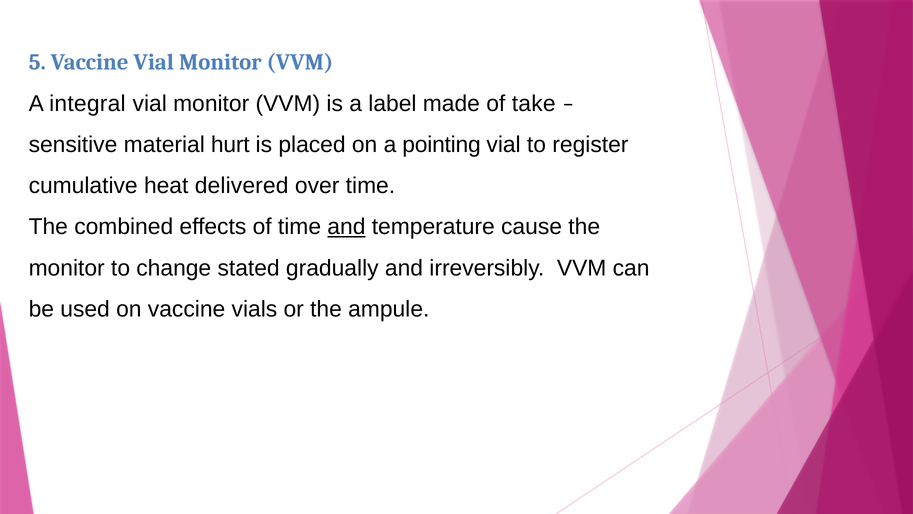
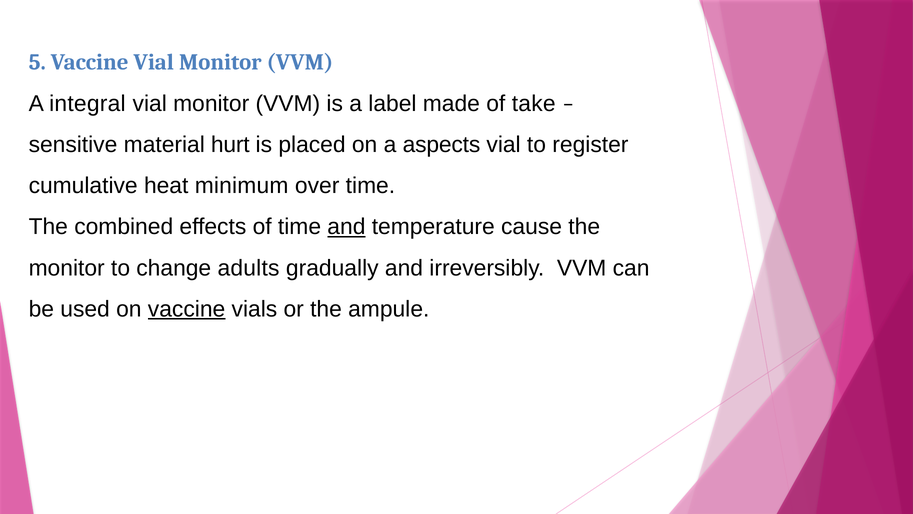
pointing: pointing -> aspects (442, 144)
delivered: delivered -> minimum (242, 186)
stated: stated -> adults (248, 268)
vaccine underline: none -> present (187, 309)
